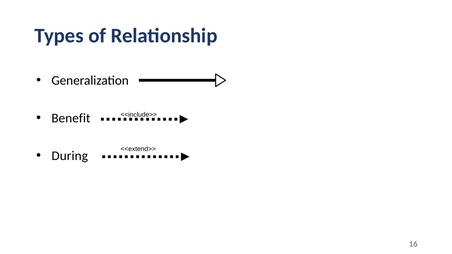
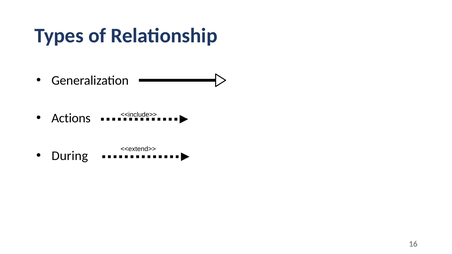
Benefit: Benefit -> Actions (71, 118)
